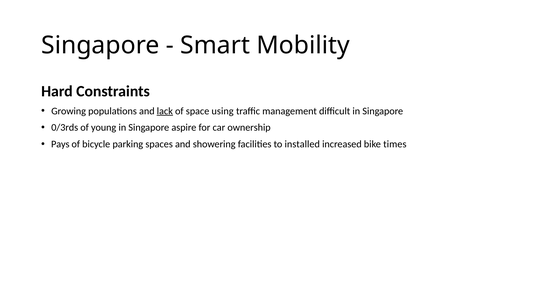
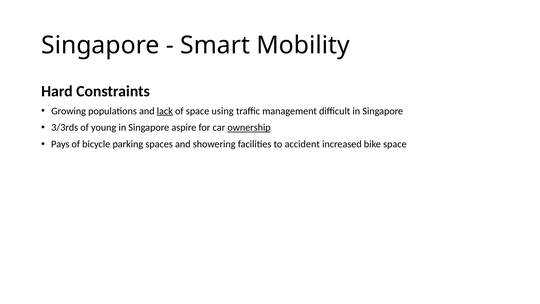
0/3rds: 0/3rds -> 3/3rds (65, 128)
ownership underline: none -> present (249, 128)
installed: installed -> accident (302, 144)
bike times: times -> space (395, 144)
